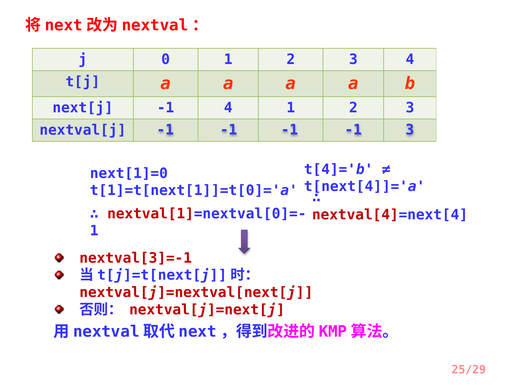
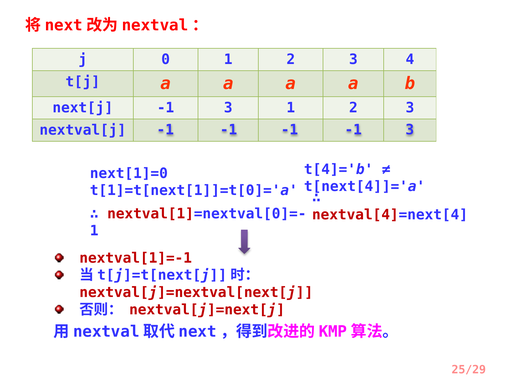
next[j -1 4: 4 -> 3 (228, 108)
nextval[3]=-1: nextval[3]=-1 -> nextval[1]=-1 (136, 259)
